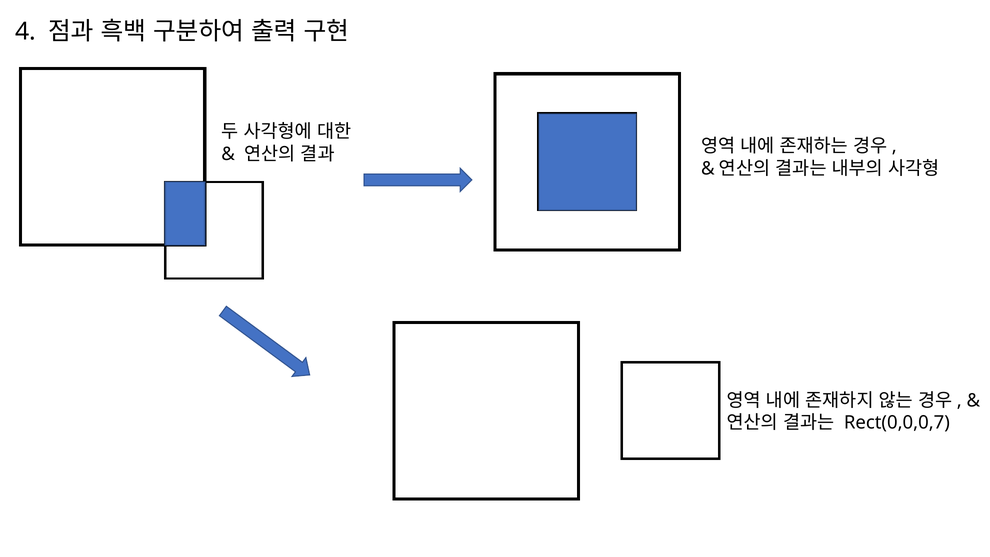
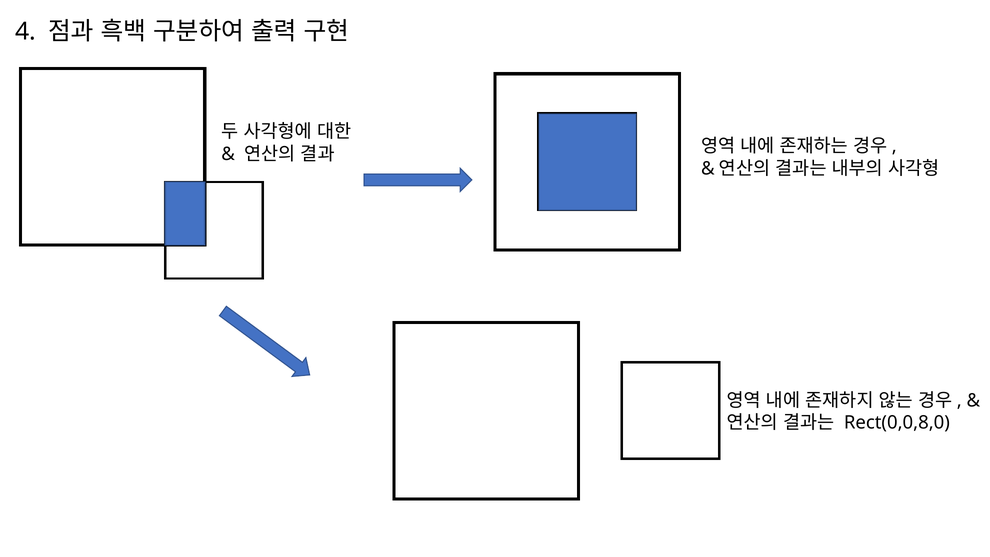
Rect(0,0,0,7: Rect(0,0,0,7 -> Rect(0,0,8,0 (897, 423)
